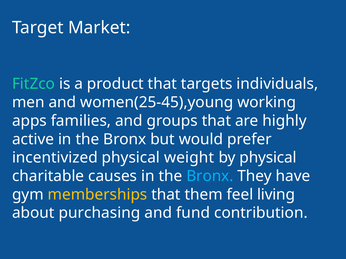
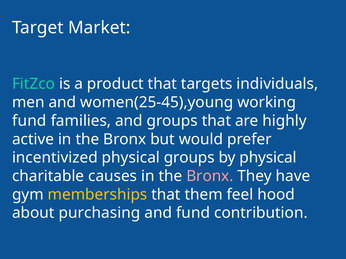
apps: apps -> fund (29, 121)
physical weight: weight -> groups (189, 158)
Bronx colour: light blue -> pink (210, 176)
living: living -> hood (276, 195)
